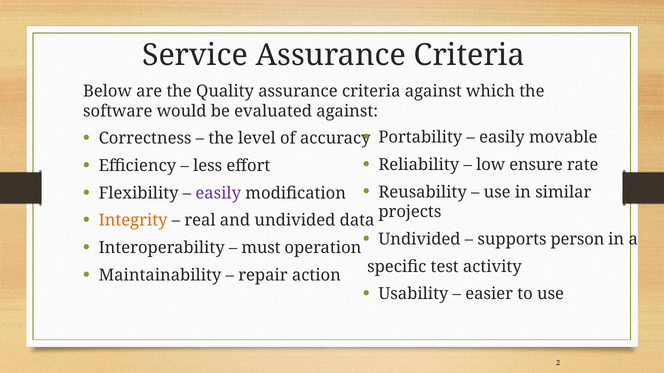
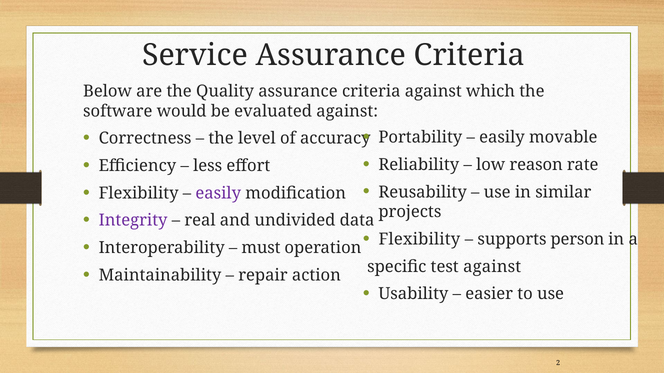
ensure: ensure -> reason (536, 165)
Integrity colour: orange -> purple (133, 221)
Undivided: Undivided -> Flexibility (419, 240)
test activity: activity -> against (492, 267)
